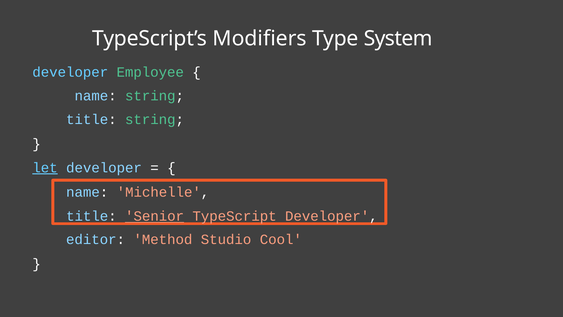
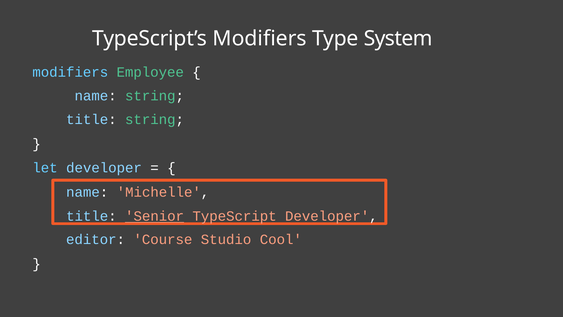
developer: developer -> modifiers (70, 72)
let underline: present -> none (45, 168)
Method: Method -> Course (163, 239)
